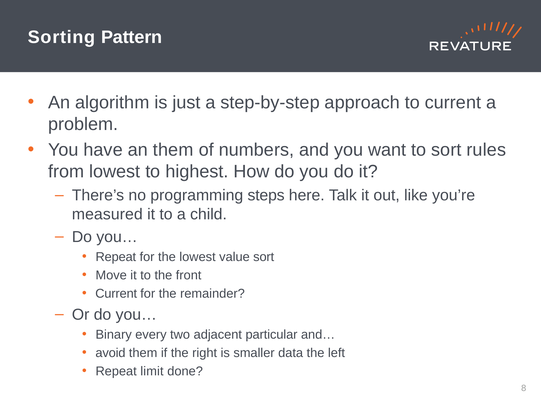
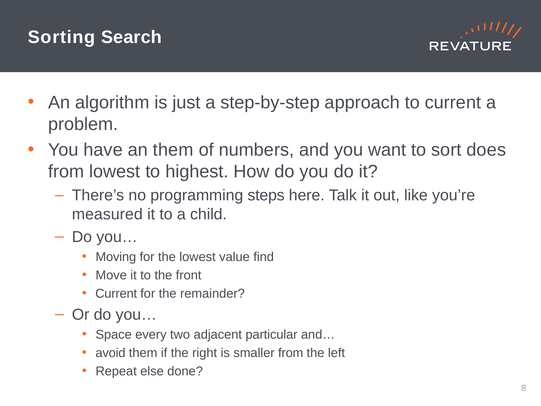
Pattern: Pattern -> Search (132, 37)
rules: rules -> does (486, 150)
Repeat: Repeat -> Moving (116, 257)
value sort: sort -> find (264, 257)
Binary: Binary -> Space (114, 334)
smaller data: data -> from (291, 353)
limit: limit -> else (152, 371)
